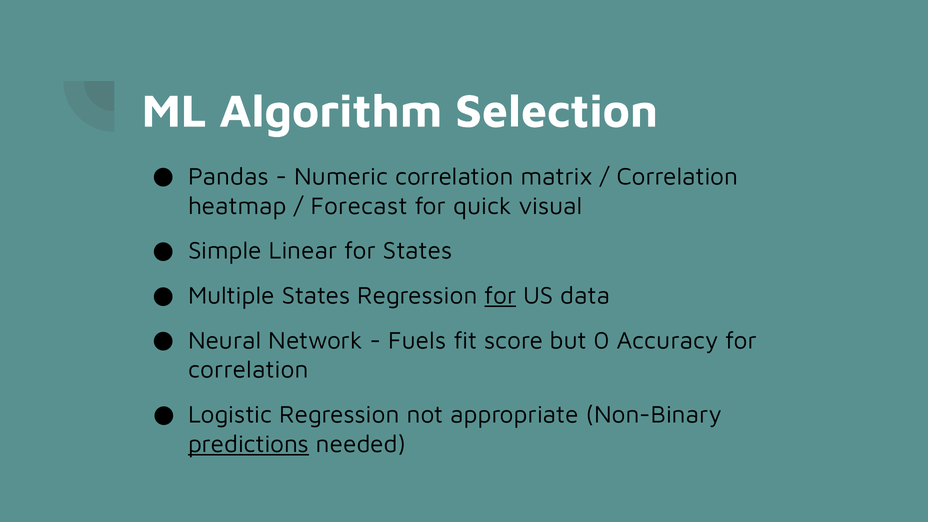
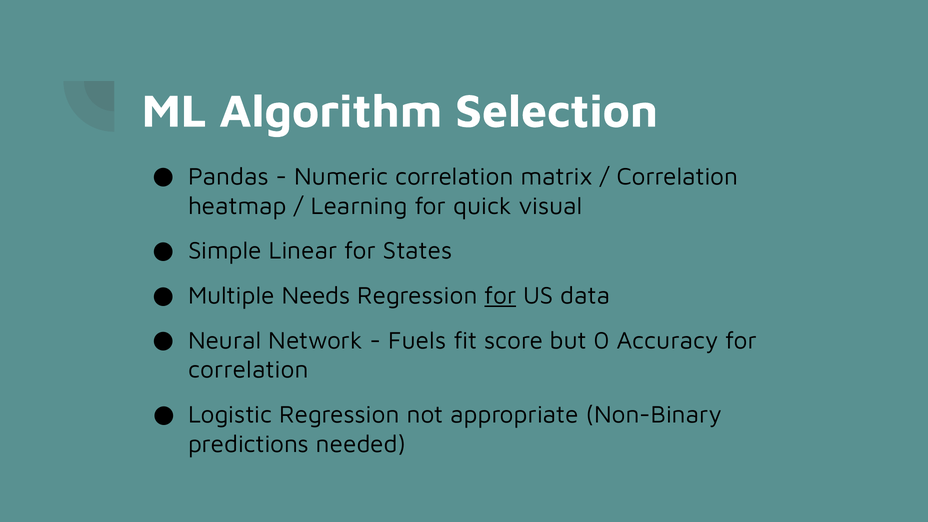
Forecast: Forecast -> Learning (359, 206)
Multiple States: States -> Needs (316, 296)
predictions underline: present -> none (249, 444)
